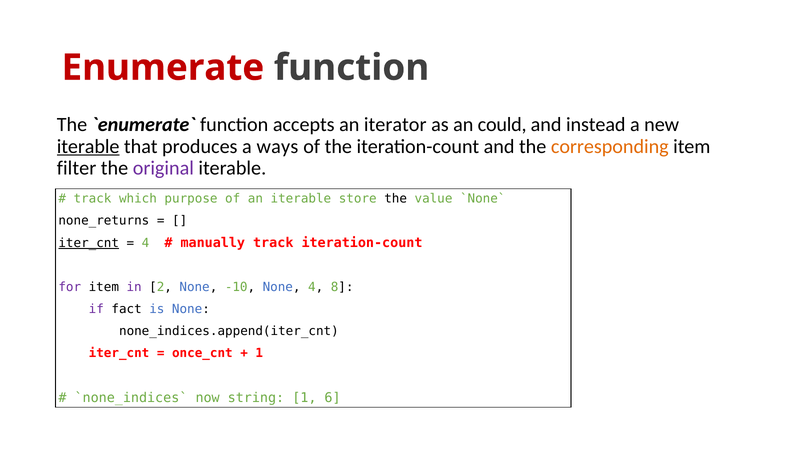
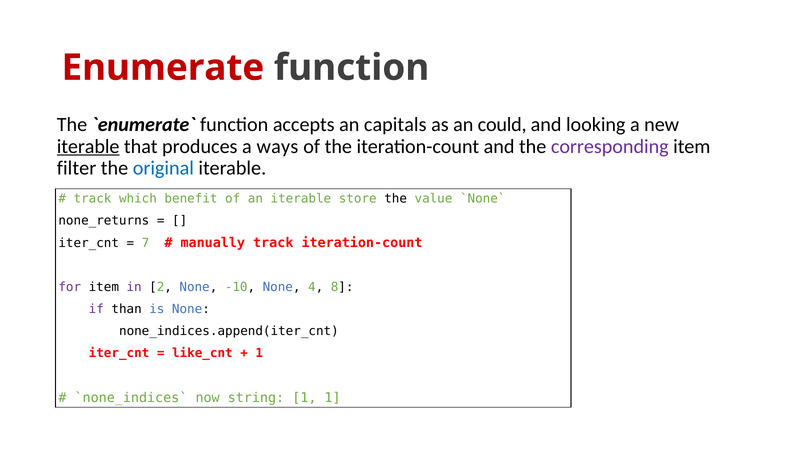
iterator: iterator -> capitals (395, 125)
instead: instead -> looking (596, 125)
corresponding colour: orange -> purple (610, 147)
original colour: purple -> blue (163, 168)
purpose: purpose -> benefit (191, 199)
iter_cnt underline: present -> none (89, 243)
4: 4 -> 7 (146, 243)
fact: fact -> than (127, 310)
once_cnt: once_cnt -> like_cnt (202, 354)
1 6: 6 -> 1 (333, 398)
